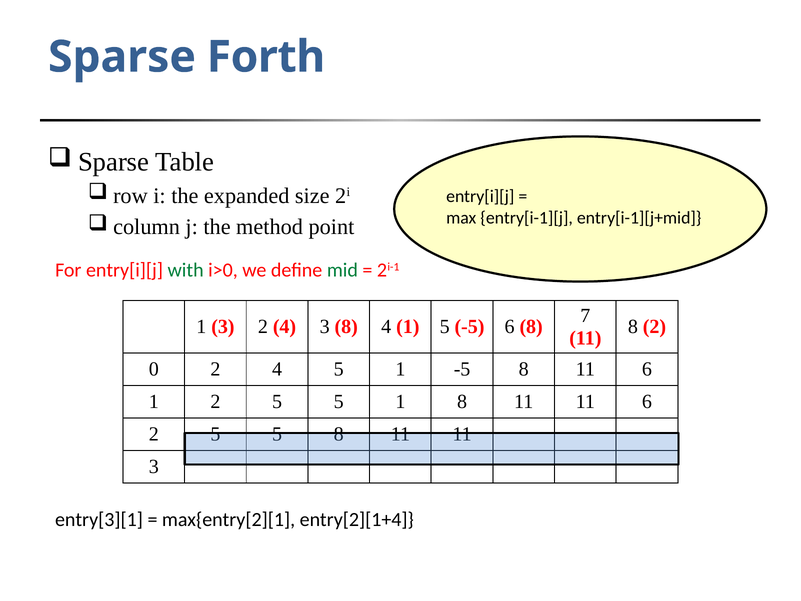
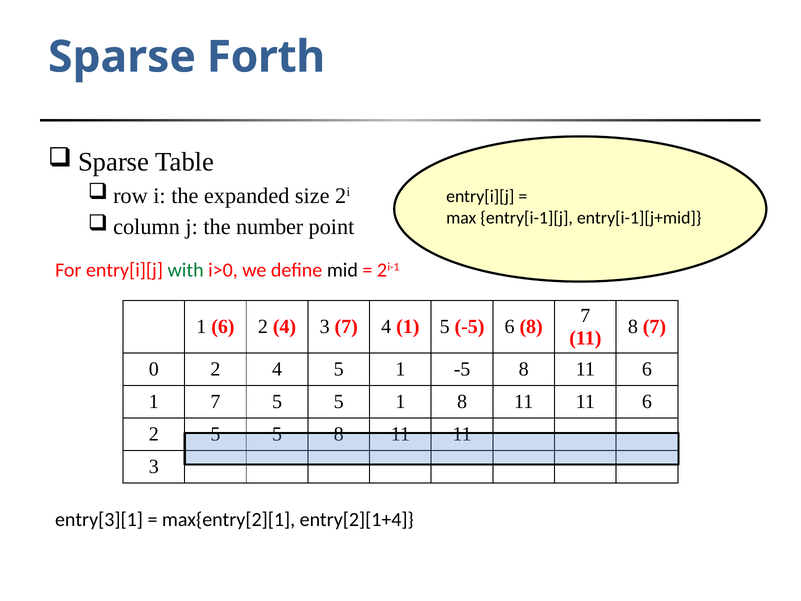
method: method -> number (270, 227)
mid colour: green -> black (342, 270)
1 3: 3 -> 6 (223, 327)
3 8: 8 -> 7 (346, 327)
2: 2 -> 7 (654, 327)
1 2: 2 -> 7 (215, 402)
